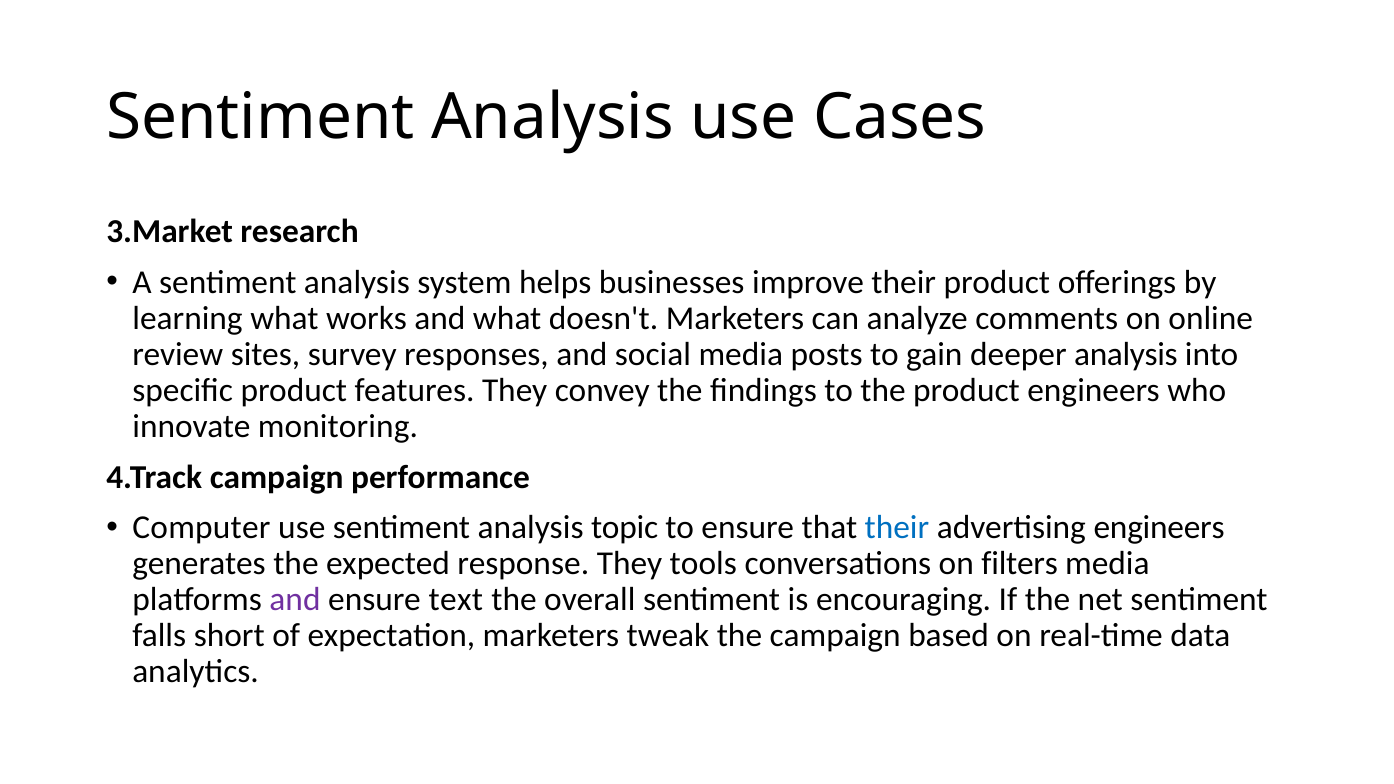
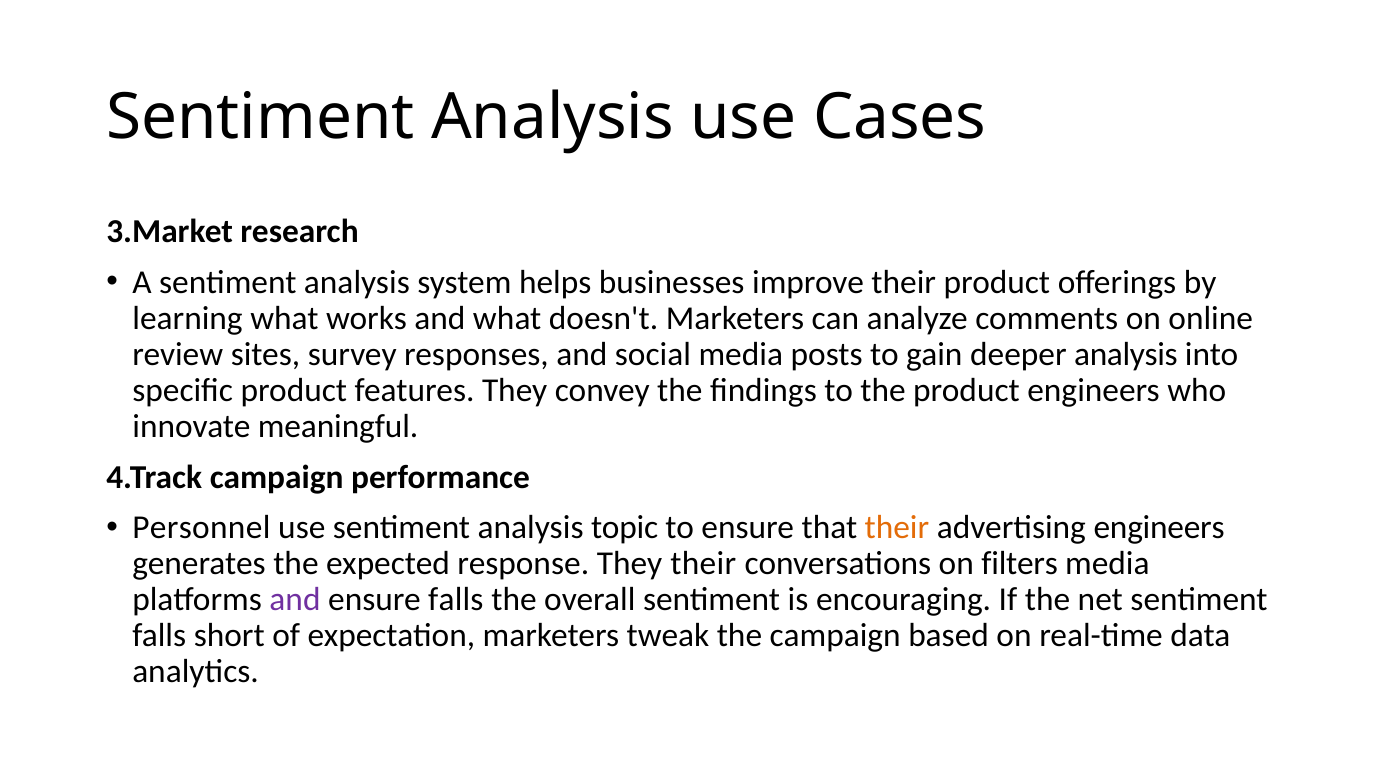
monitoring: monitoring -> meaningful (338, 427)
Computer: Computer -> Personnel (201, 528)
their colour: blue -> orange (897, 528)
They tools: tools -> their (703, 564)
ensure text: text -> falls (456, 600)
